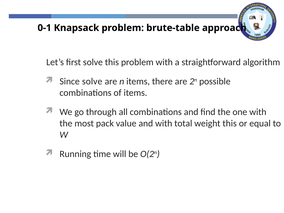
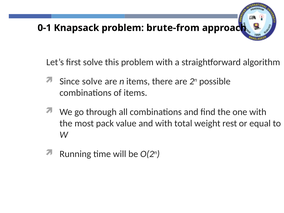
brute-table: brute-table -> brute-from (173, 28)
weight this: this -> rest (230, 123)
